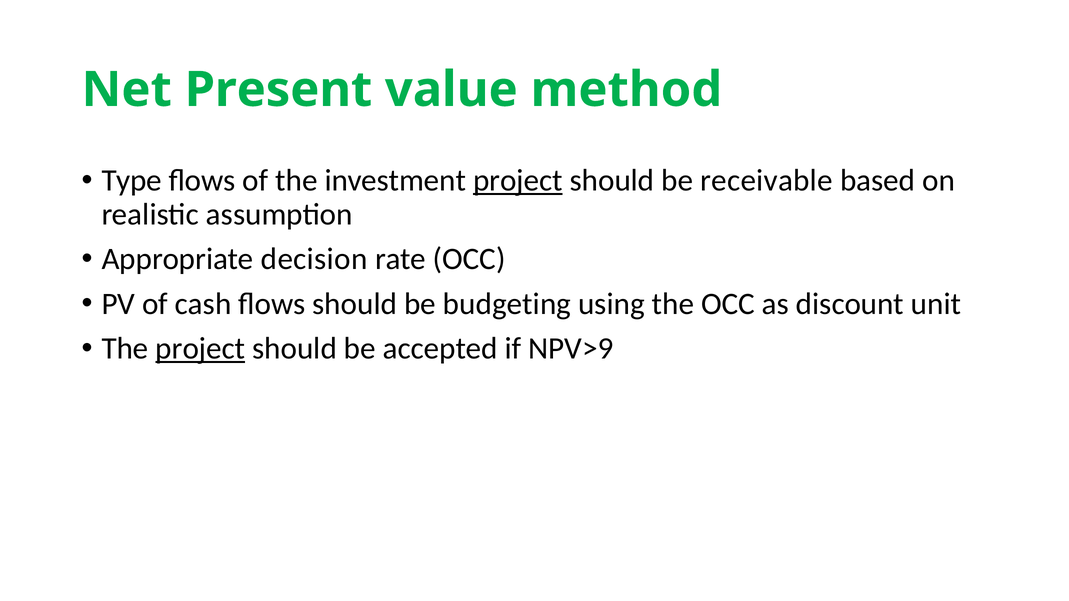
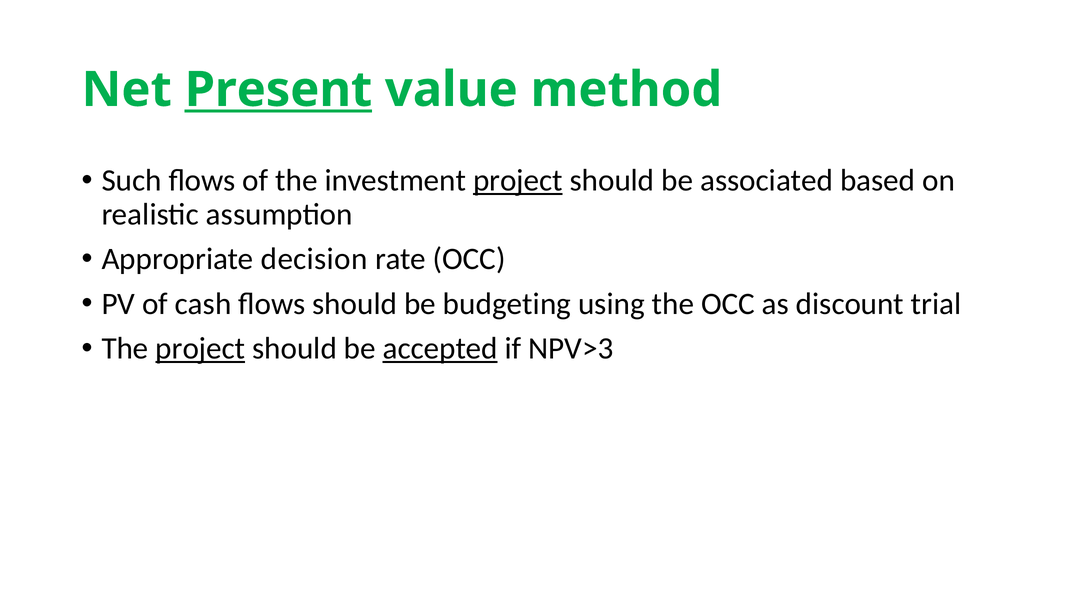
Present underline: none -> present (278, 90)
Type: Type -> Such (132, 181)
receivable: receivable -> associated (767, 181)
unit: unit -> trial (936, 304)
accepted underline: none -> present (440, 349)
NPV>9: NPV>9 -> NPV>3 (571, 349)
